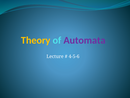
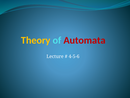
Automata colour: purple -> red (85, 40)
